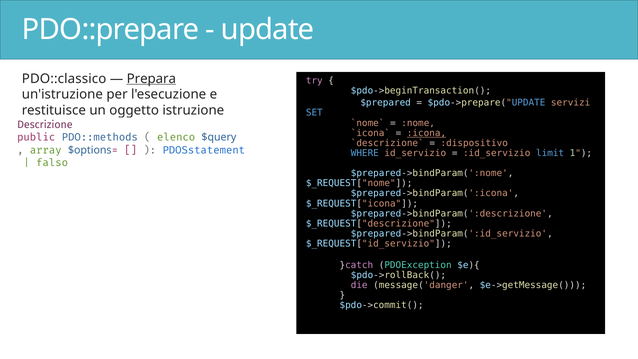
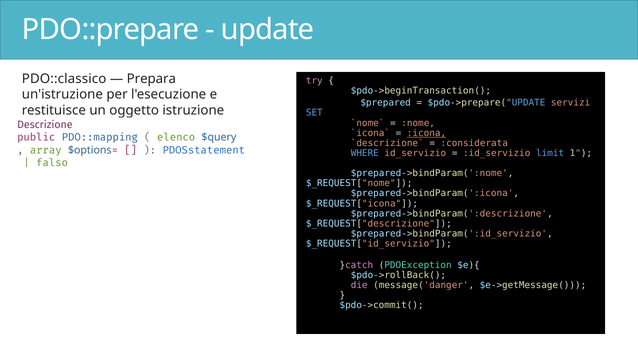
Prepara underline: present -> none (151, 79)
PDO::methods: PDO::methods -> PDO::mapping (100, 137)
:dispositivo: :dispositivo -> :considerata (474, 143)
